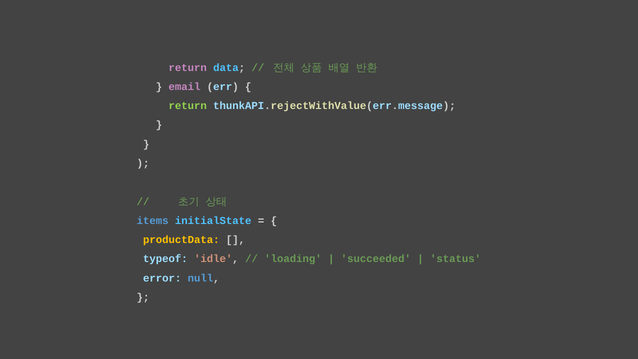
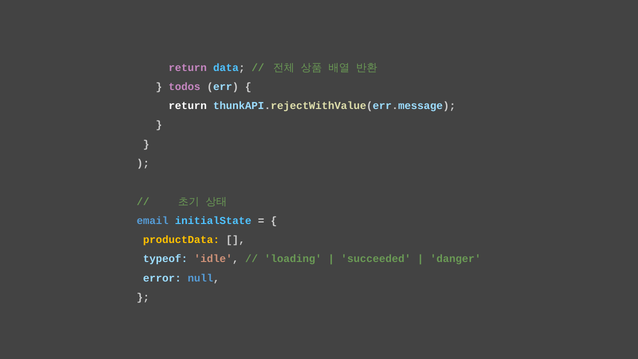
email: email -> todos (185, 87)
return colour: light green -> white (188, 106)
items: items -> email (153, 221)
status: status -> danger (456, 259)
